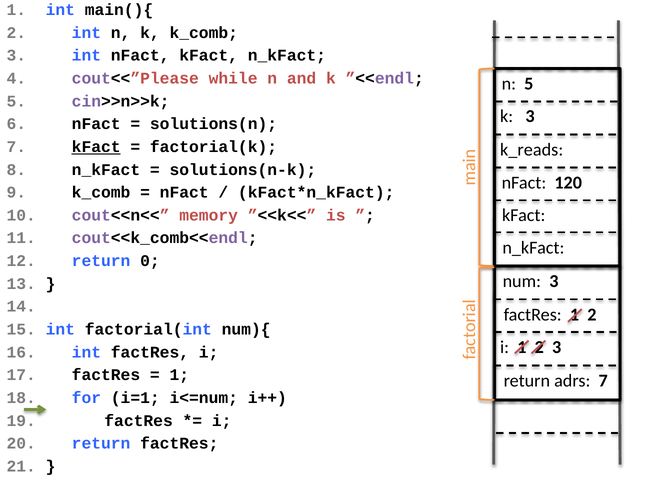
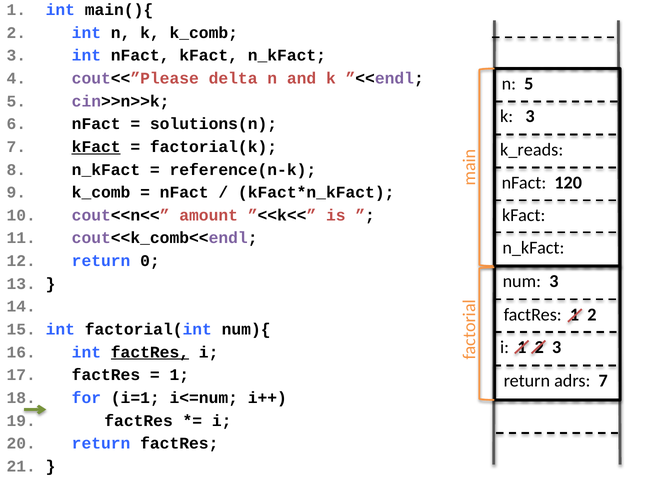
while: while -> delta (233, 78)
solutions(n-k: solutions(n-k -> reference(n-k (243, 170)
memory: memory -> amount (209, 215)
factRes underline: none -> present (150, 352)
